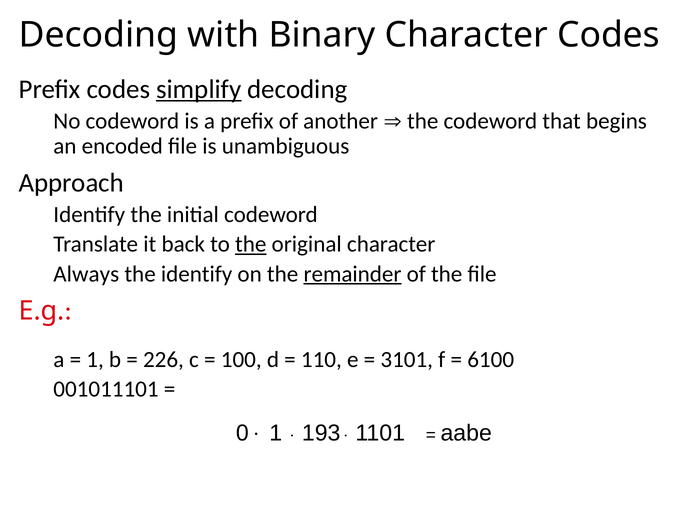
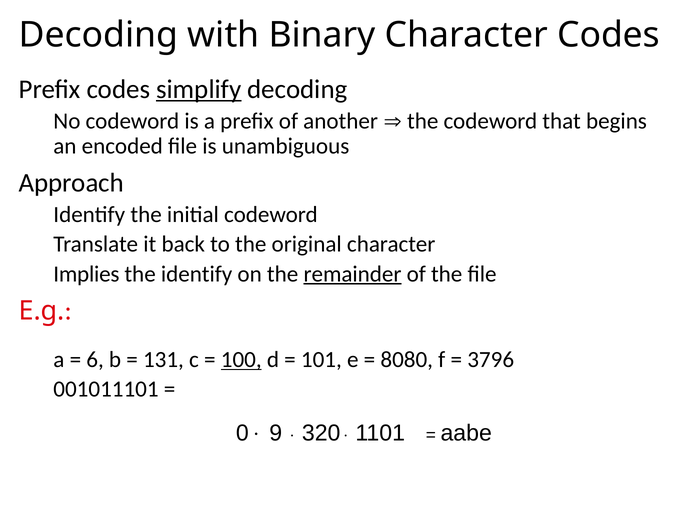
the underline: present -> none (251, 244)
Always: Always -> Implies (86, 274)
1: 1 -> 6 (95, 359)
226: 226 -> 131 (163, 359)
100 underline: none -> present (241, 359)
110: 110 -> 101 (321, 359)
3101: 3101 -> 8080 (407, 359)
6100: 6100 -> 3796 (491, 359)
1: 1 -> 9 (276, 433)
193: 193 -> 320 (321, 433)
